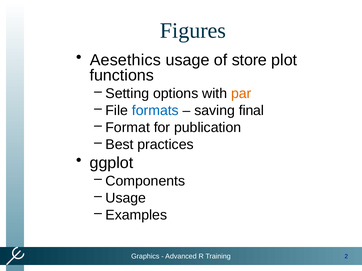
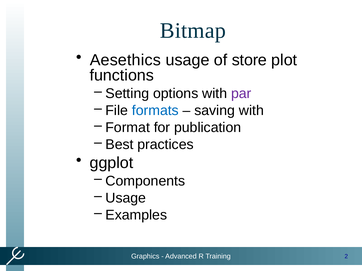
Figures: Figures -> Bitmap (193, 31)
par colour: orange -> purple (241, 94)
saving final: final -> with (251, 111)
